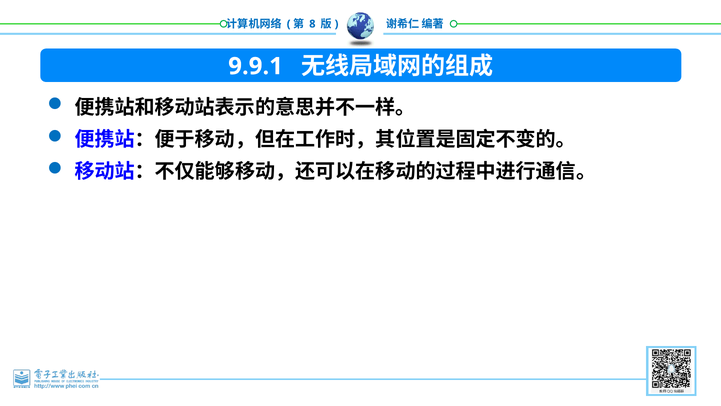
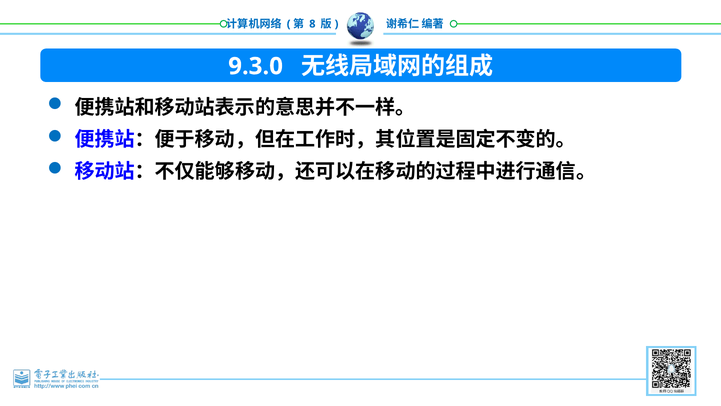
9.9.1: 9.9.1 -> 9.3.0 (256, 66)
